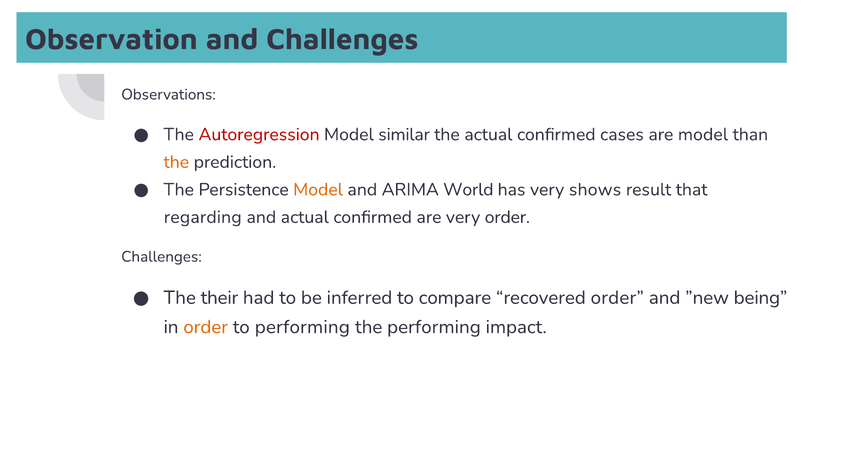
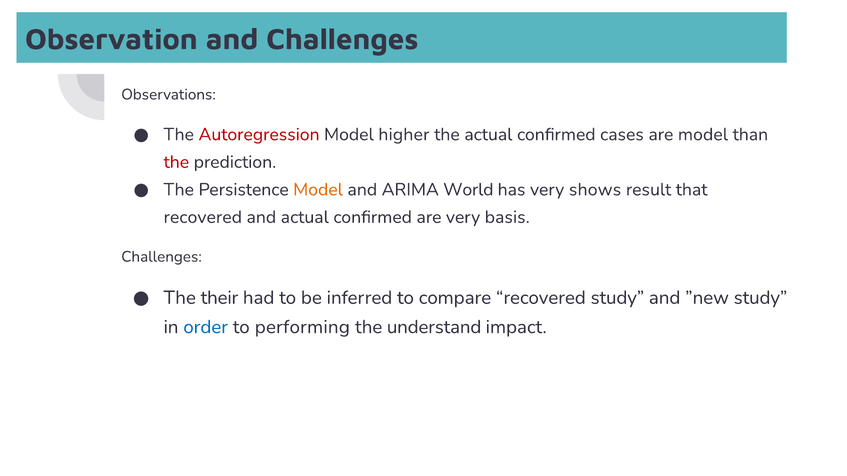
similar: similar -> higher (404, 135)
the colour: orange -> red (176, 162)
regarding: regarding -> recovered (203, 217)
very order: order -> basis (507, 217)
recovered order: order -> study (617, 298)
”new being: being -> study (760, 298)
order colour: orange -> blue (206, 327)
the performing: performing -> understand (434, 327)
